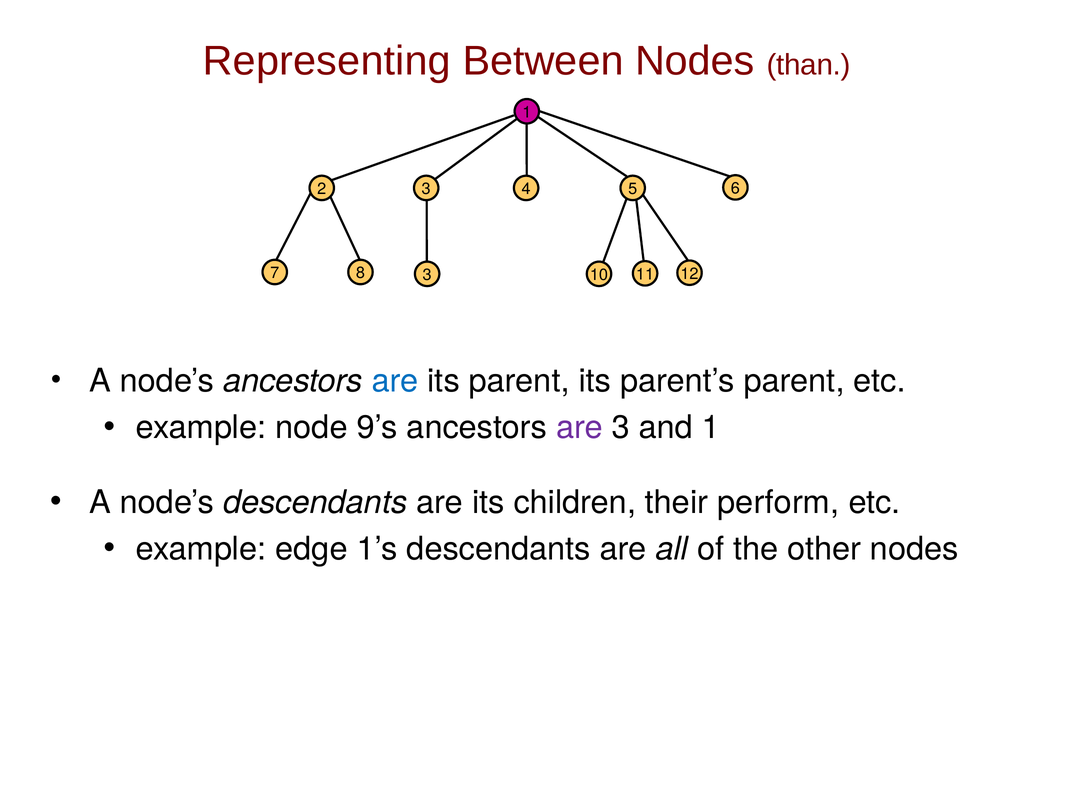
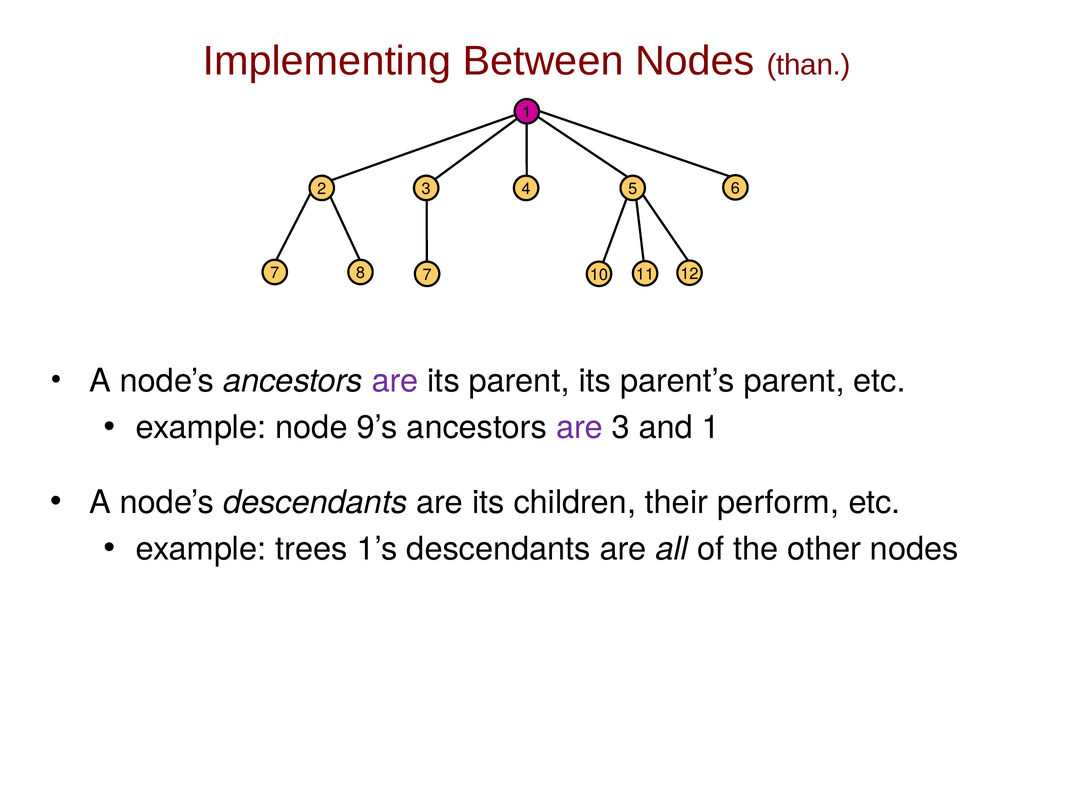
Representing: Representing -> Implementing (327, 61)
8 3: 3 -> 7 (427, 275)
are colour: blue -> purple (395, 381)
edge: edge -> trees (311, 548)
